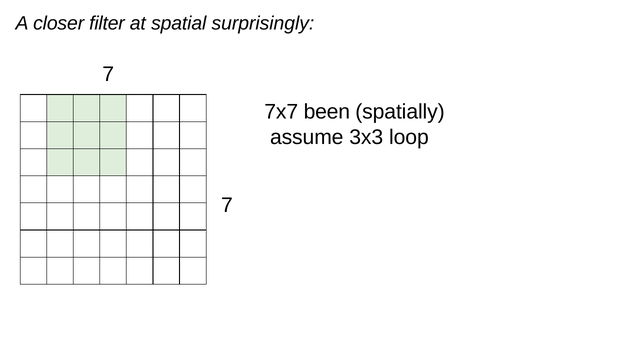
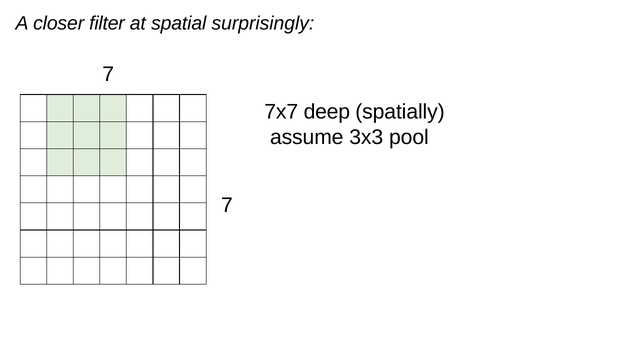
been: been -> deep (327, 112)
loop: loop -> pool (409, 138)
